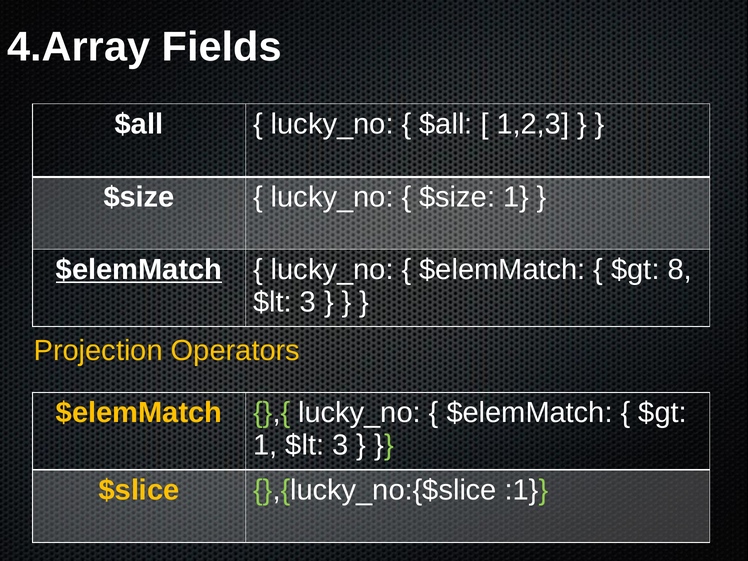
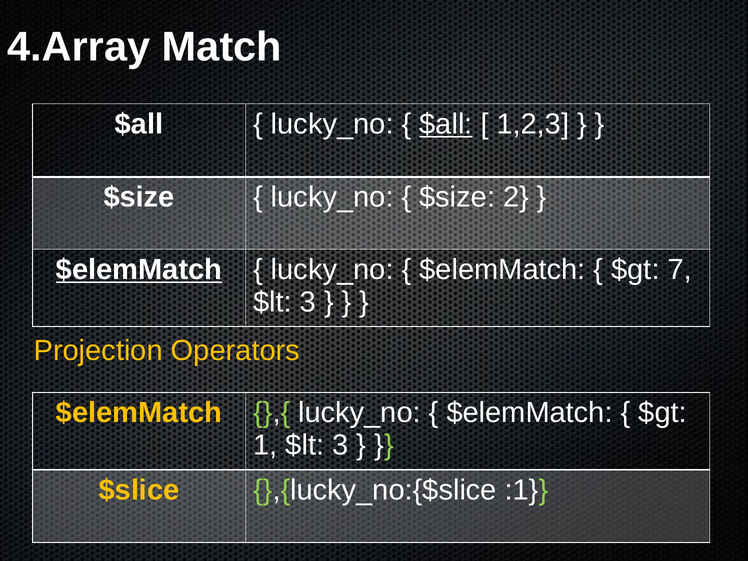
Fields: Fields -> Match (222, 47)
$all underline: none -> present (446, 124)
$size 1: 1 -> 2 (516, 197)
8: 8 -> 7 (680, 270)
